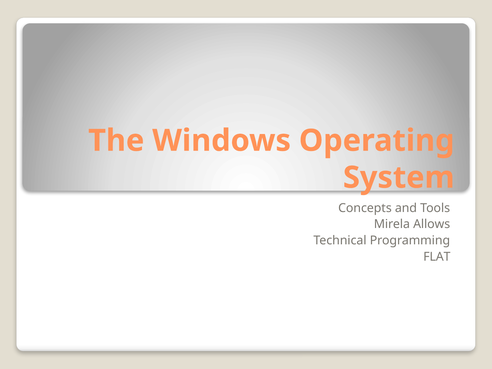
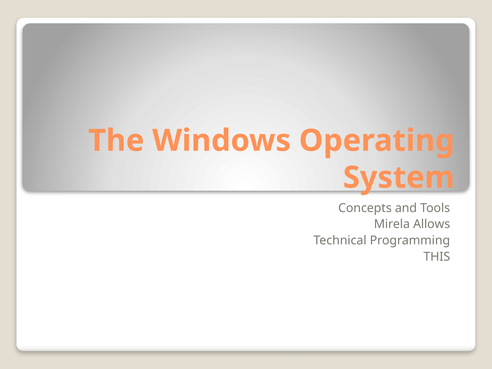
FLAT: FLAT -> THIS (437, 257)
